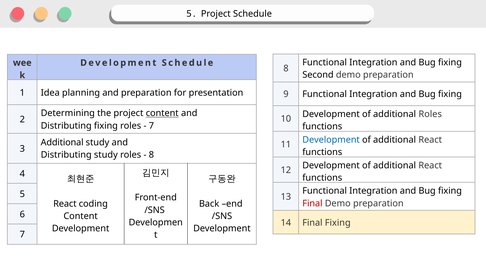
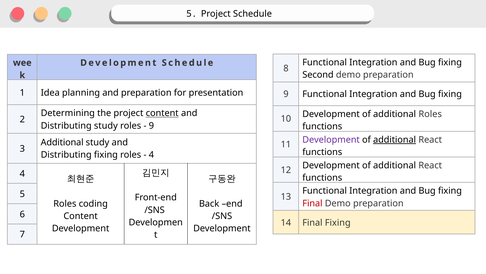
Distributing fixing: fixing -> study (106, 125)
7: 7 -> 9 (151, 125)
Development colour: blue -> purple (331, 139)
additional underline: none -> present (395, 139)
Distributing study: study -> fixing (106, 155)
8: 8 -> 4 (151, 155)
React: React -> Roles (65, 203)
